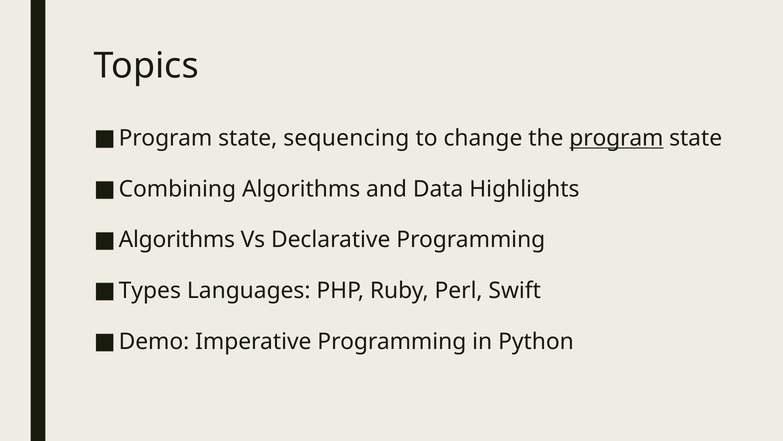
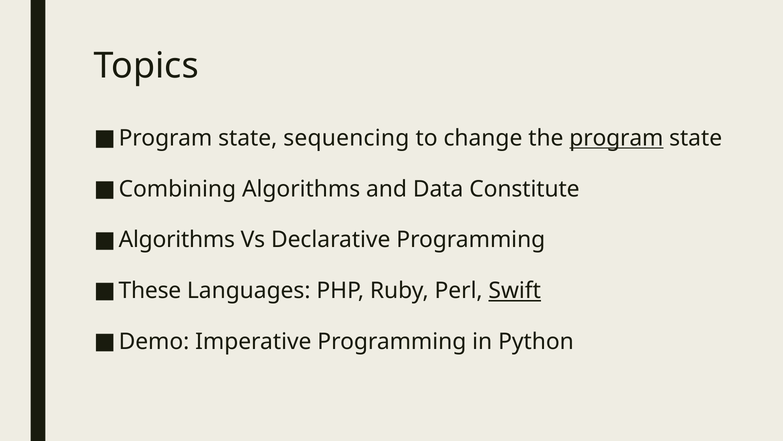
Highlights: Highlights -> Constitute (524, 189)
Types: Types -> These (150, 290)
Swift underline: none -> present (515, 290)
